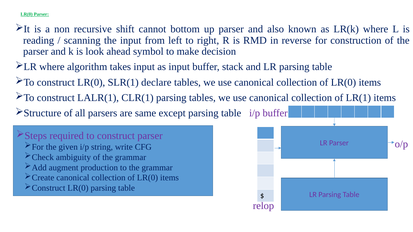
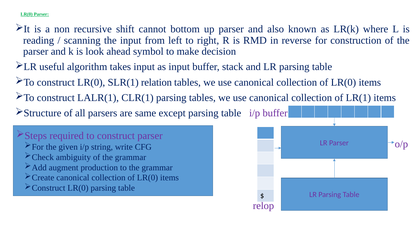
where: where -> useful (52, 67)
declare: declare -> relation (156, 82)
